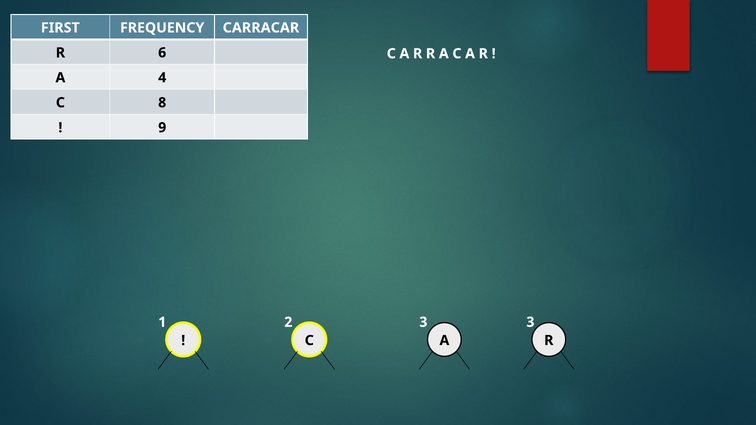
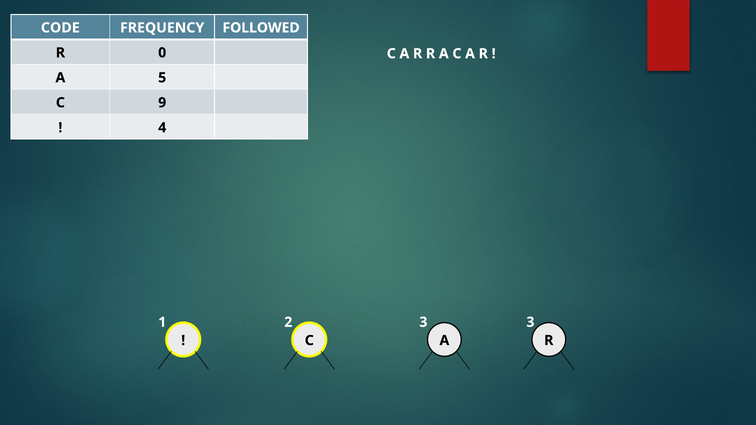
FIRST: FIRST -> CODE (60, 28)
CARRACAR: CARRACAR -> FOLLOWED (261, 28)
6: 6 -> 0 (162, 53)
4: 4 -> 5 (162, 78)
8: 8 -> 9 (162, 103)
9: 9 -> 4 (162, 128)
